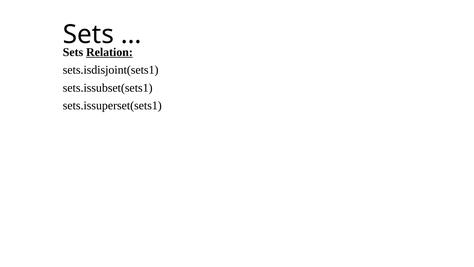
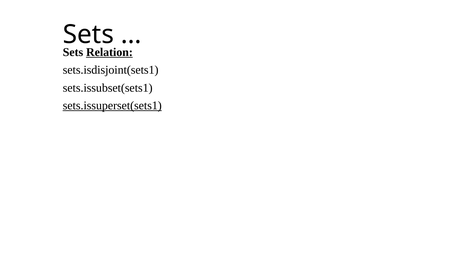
sets.issuperset(sets1 underline: none -> present (112, 105)
